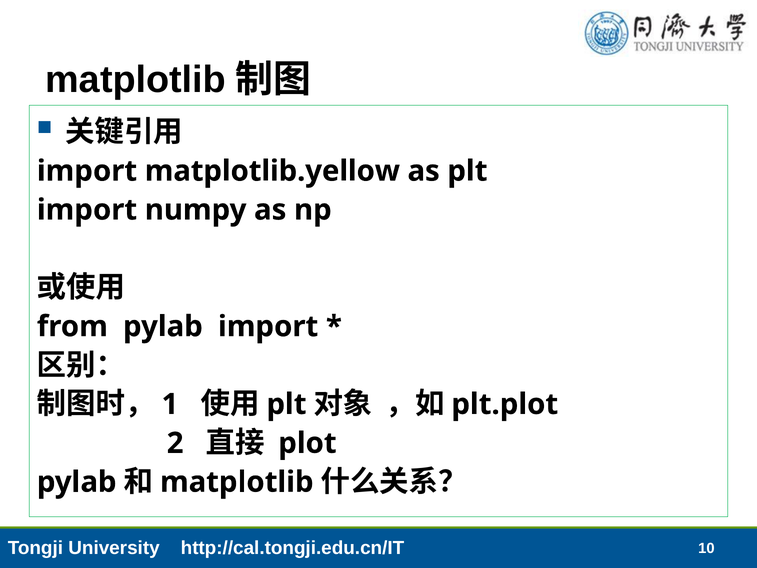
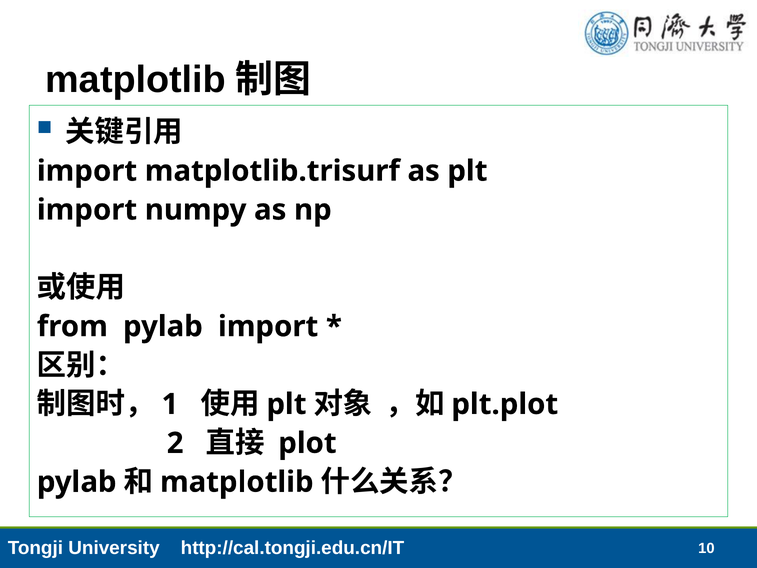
matplotlib.yellow: matplotlib.yellow -> matplotlib.trisurf (272, 171)
